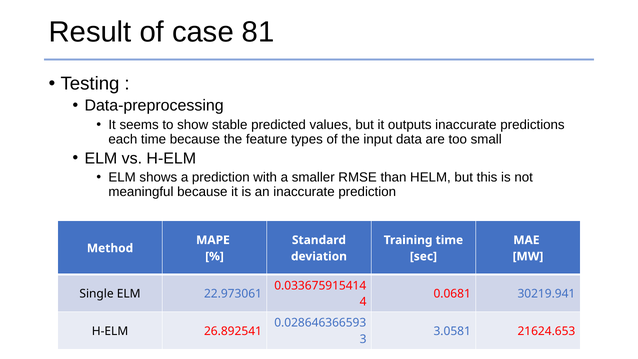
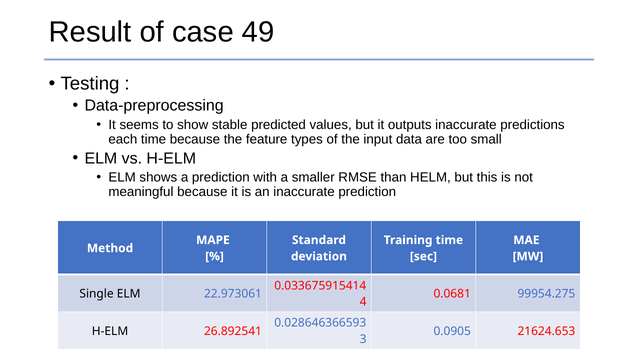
81: 81 -> 49 (258, 32)
30219.941: 30219.941 -> 99954.275 (546, 294)
3.0581: 3.0581 -> 0.0905 (452, 331)
